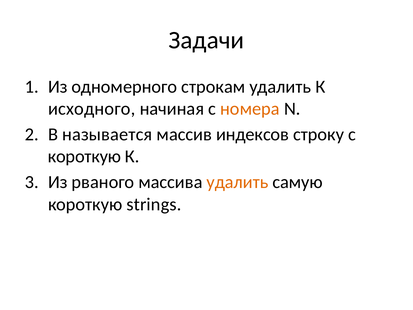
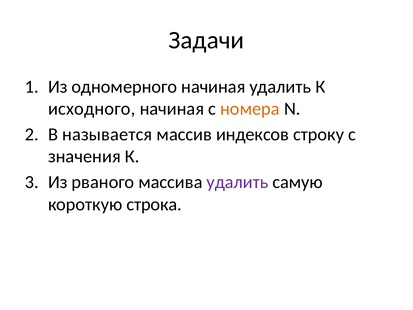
одномерного строкам: строкам -> начиная (213, 87)
короткую: короткую -> значения (84, 156)
удалить colour: orange -> purple (237, 182)
strings: strings -> строка (154, 204)
